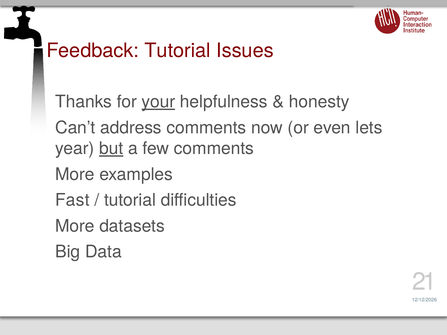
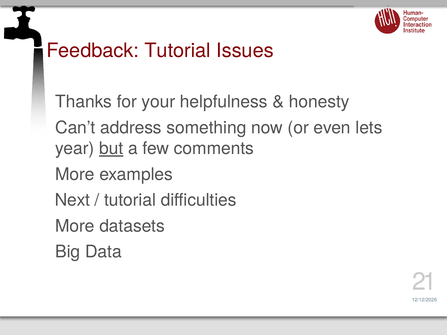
your underline: present -> none (158, 102)
address comments: comments -> something (206, 128)
Fast: Fast -> Next (73, 200)
